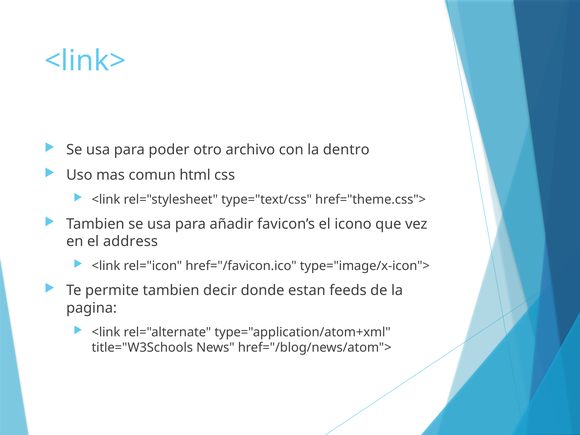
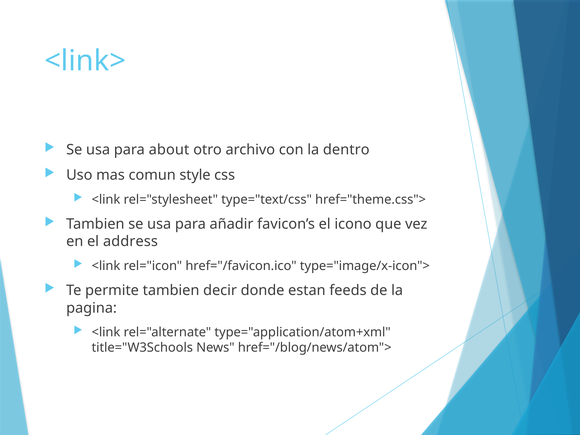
poder: poder -> about (169, 150)
html: html -> style (195, 175)
